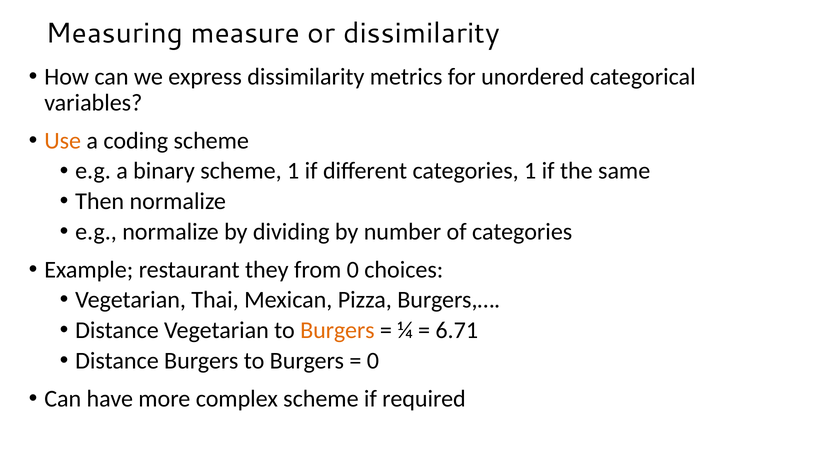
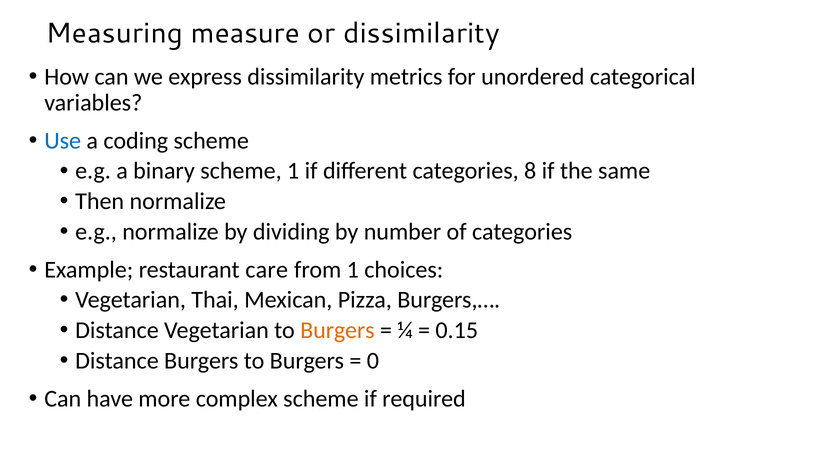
Use colour: orange -> blue (63, 141)
categories 1: 1 -> 8 (530, 171)
they: they -> care (267, 269)
from 0: 0 -> 1 (353, 269)
6.71: 6.71 -> 0.15 (457, 330)
